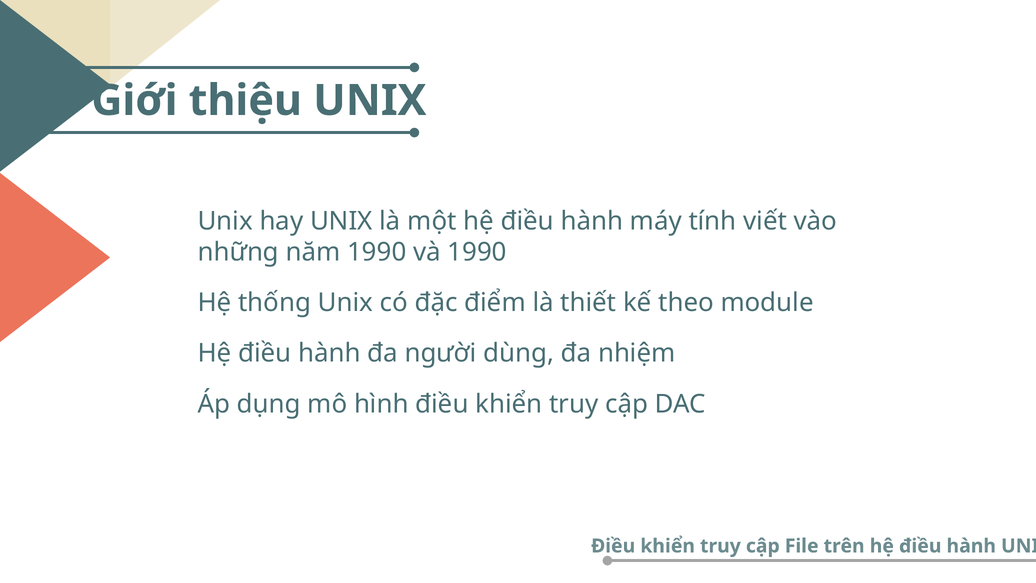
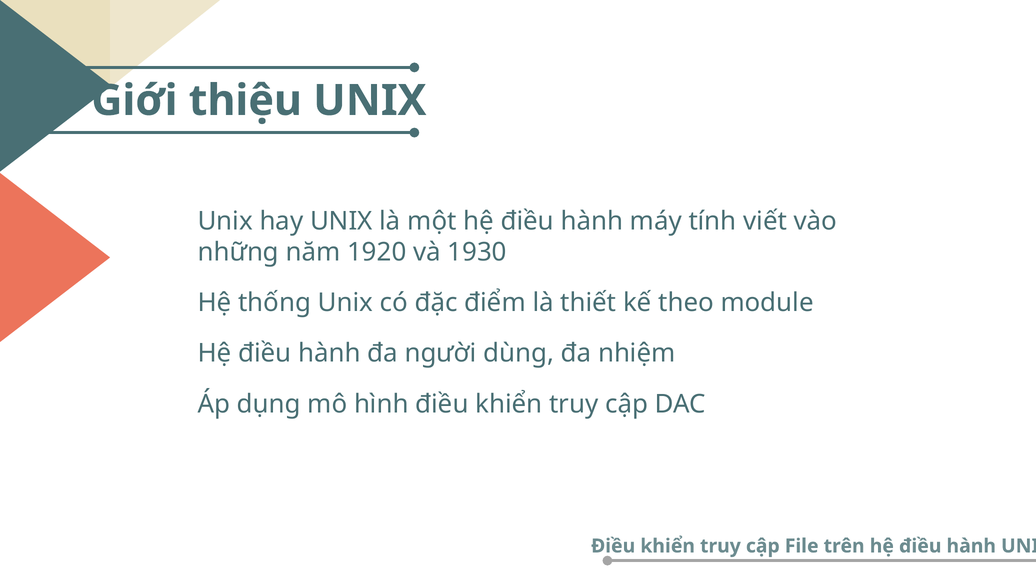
năm 1990: 1990 -> 1920 (377, 252)
và 1990: 1990 -> 1930 (477, 252)
